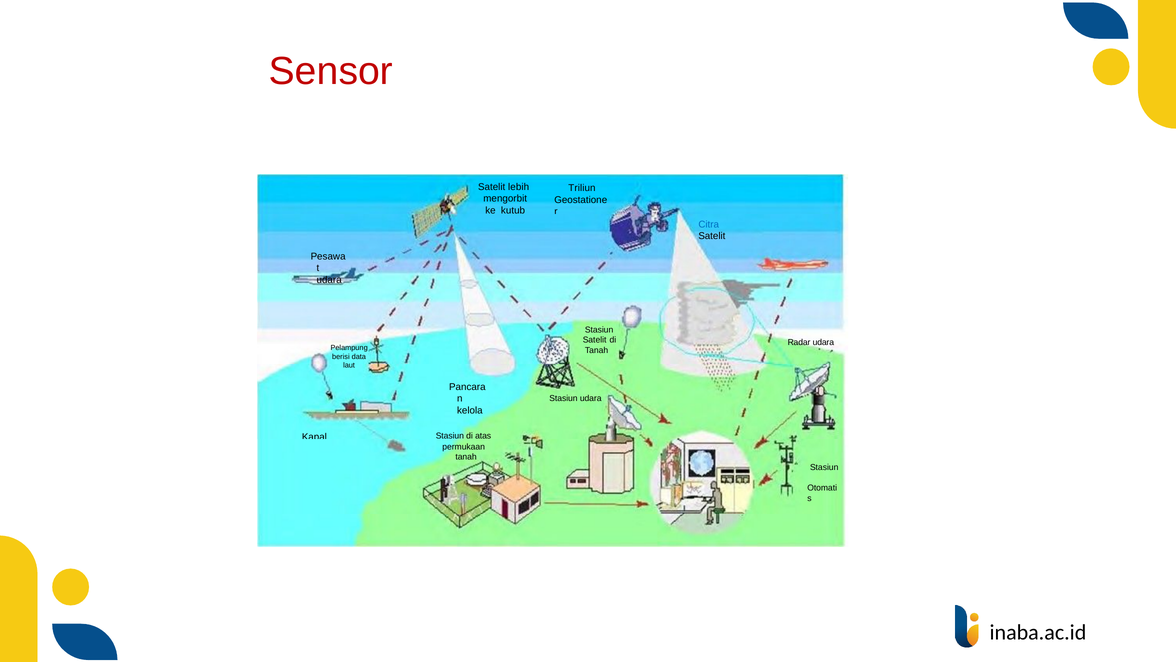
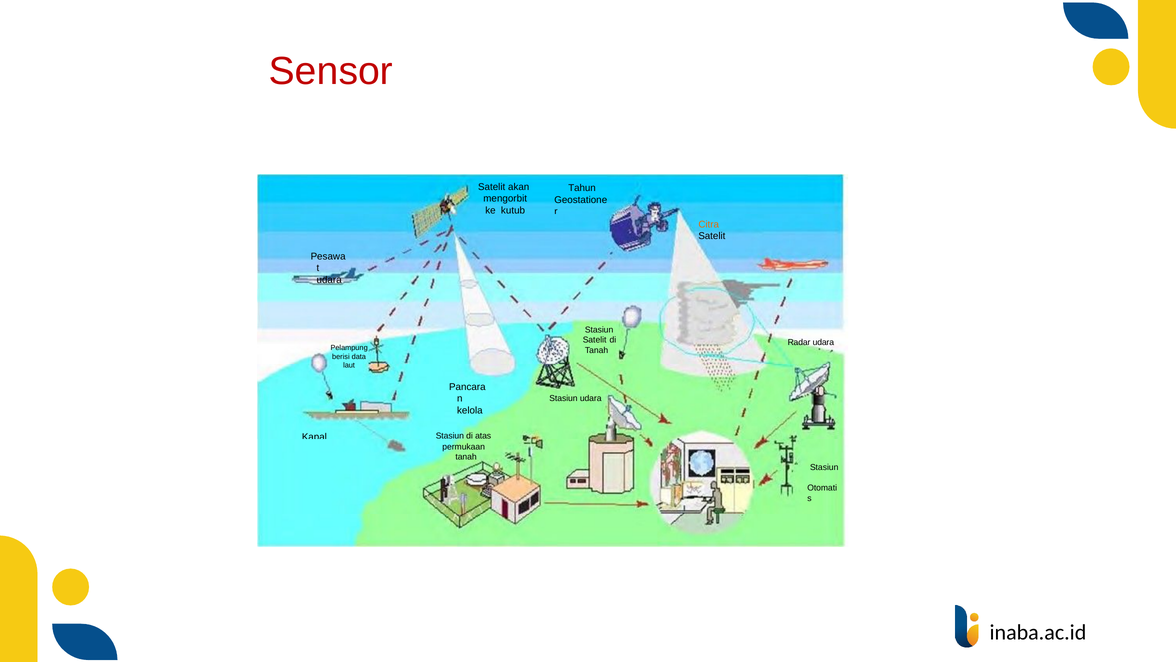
lebih: lebih -> akan (519, 187)
Triliun: Triliun -> Tahun (582, 188)
Citra colour: blue -> orange (709, 224)
